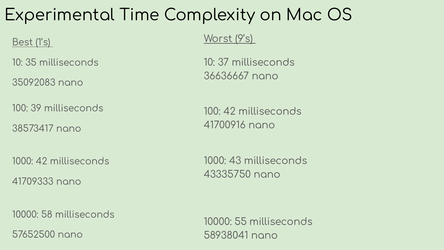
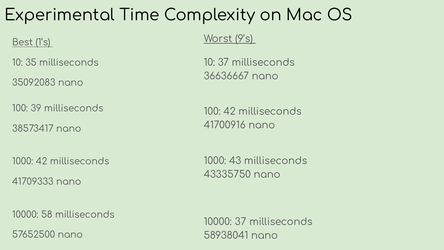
10000 55: 55 -> 37 (241, 222)
